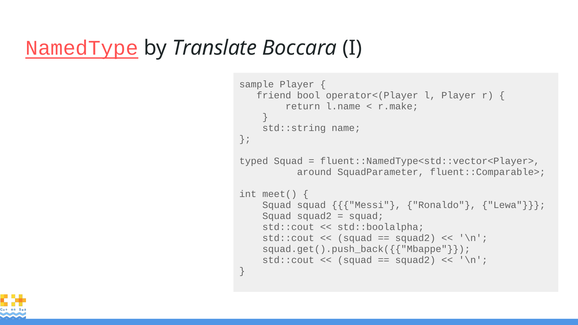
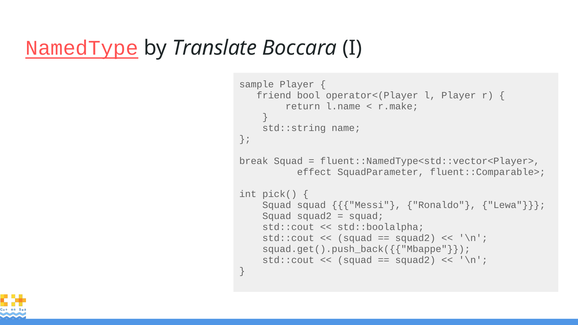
typed: typed -> break (254, 161)
around: around -> effect (314, 172)
meet(: meet( -> pick( (280, 194)
